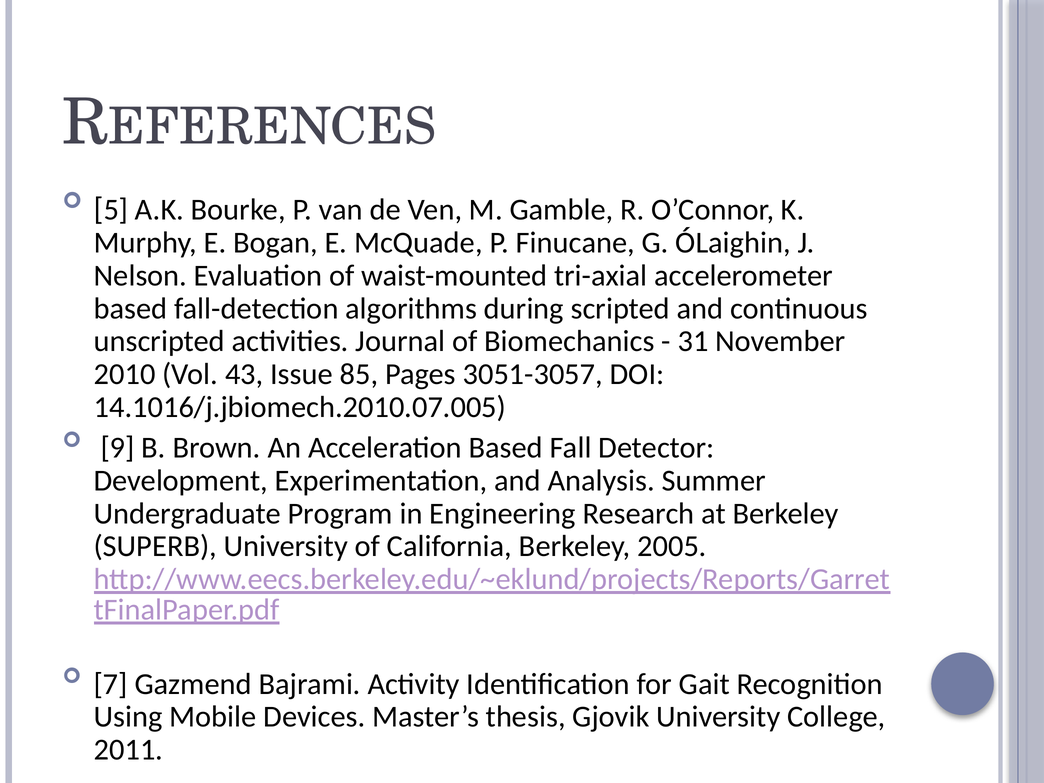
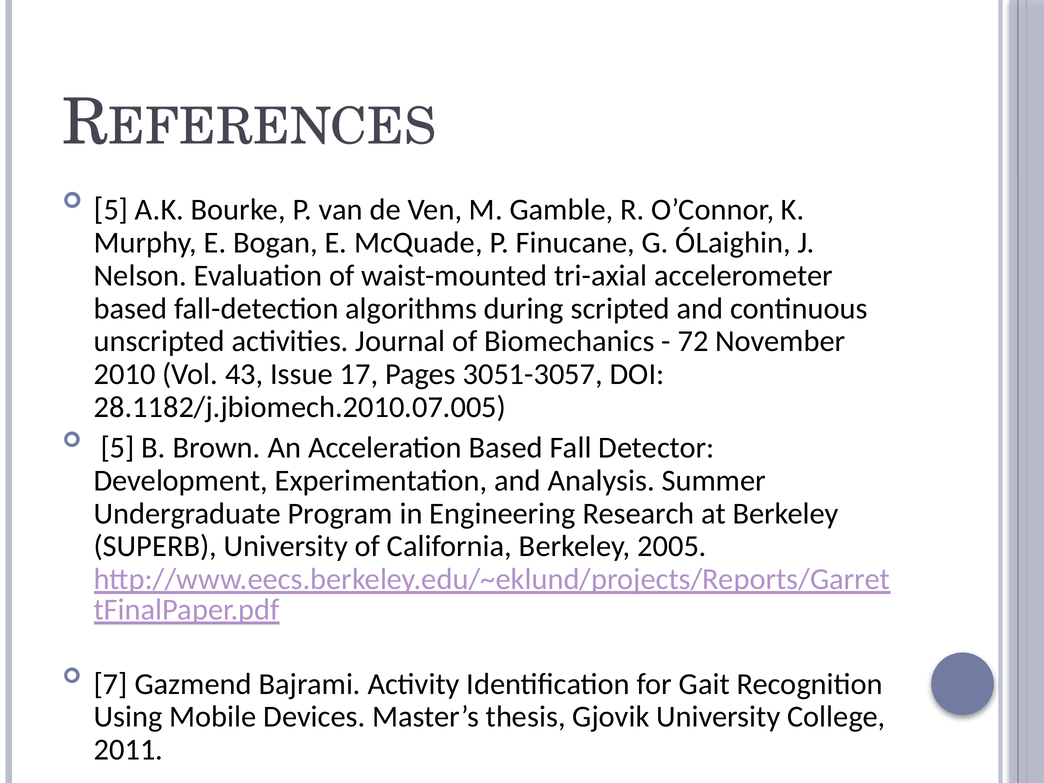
31: 31 -> 72 (693, 341)
85: 85 -> 17 (359, 374)
14.1016/j.jbiomech.2010.07.005: 14.1016/j.jbiomech.2010.07.005 -> 28.1182/j.jbiomech.2010.07.005 (300, 407)
9: 9 -> 5 (118, 448)
